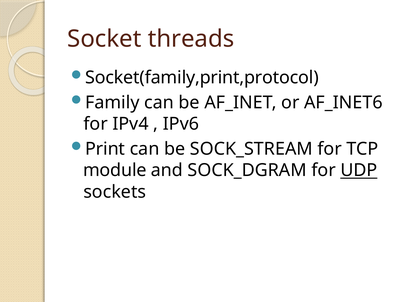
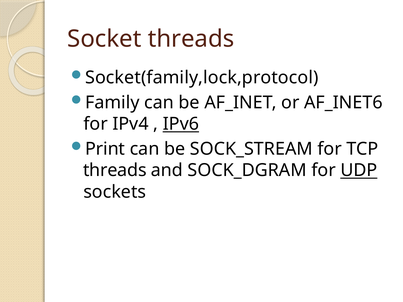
Socket(family,print,protocol: Socket(family,print,protocol -> Socket(family,lock,protocol (202, 78)
IPv6 underline: none -> present (181, 124)
module: module -> threads (115, 171)
